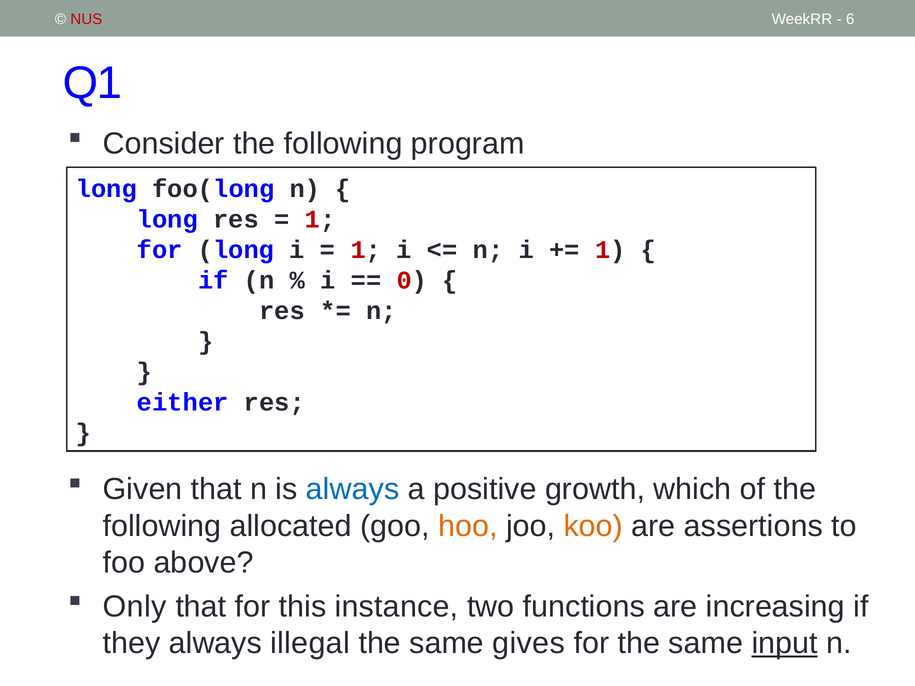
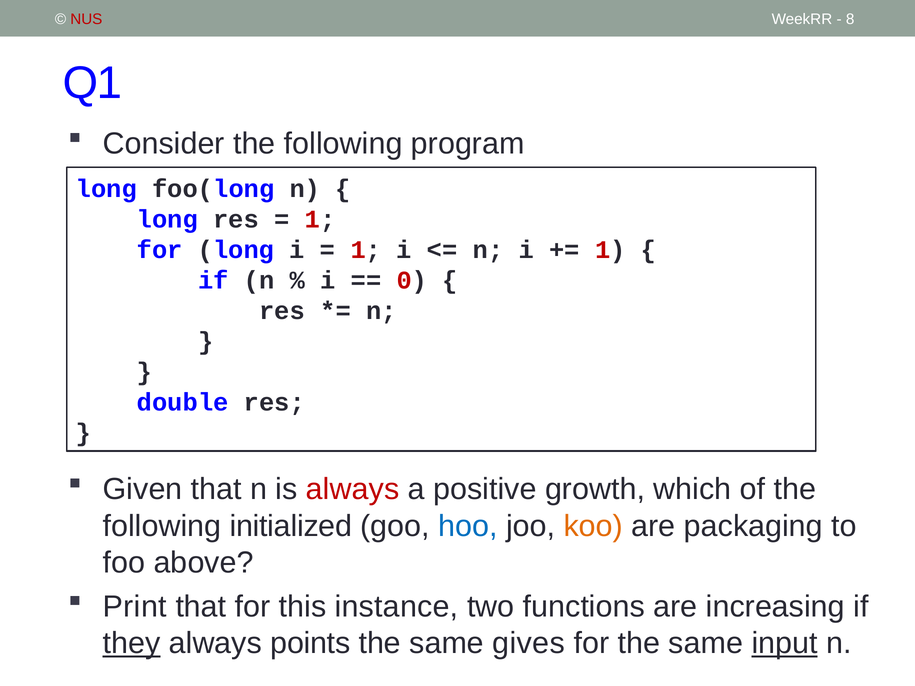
6: 6 -> 8 (850, 19)
either: either -> double (183, 402)
always colour: blue -> red (353, 490)
allocated: allocated -> initialized (291, 526)
hoo colour: orange -> blue (468, 526)
assertions: assertions -> packaging (753, 526)
Only: Only -> Print (135, 607)
they underline: none -> present (132, 644)
illegal: illegal -> points (310, 644)
